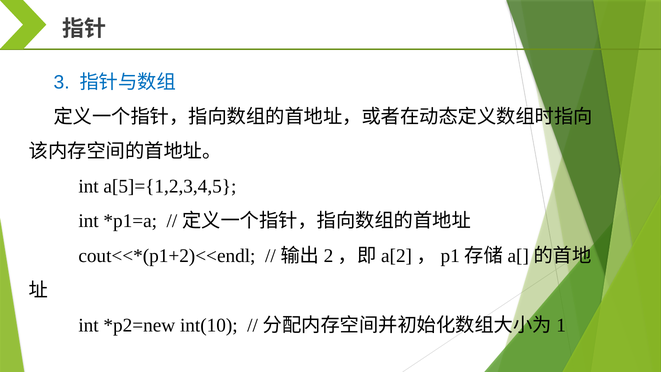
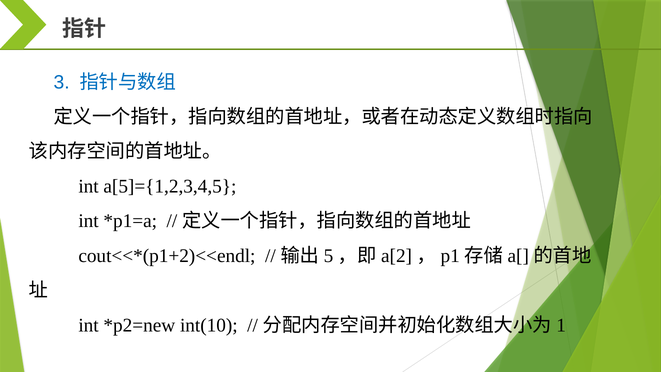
2: 2 -> 5 (329, 256)
